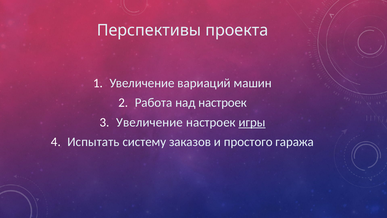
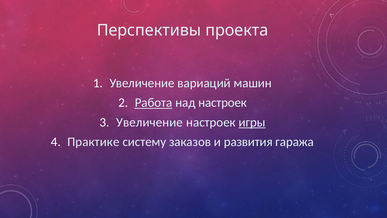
Работа underline: none -> present (154, 103)
Испытать: Испытать -> Практике (93, 142)
простого: простого -> развития (248, 142)
